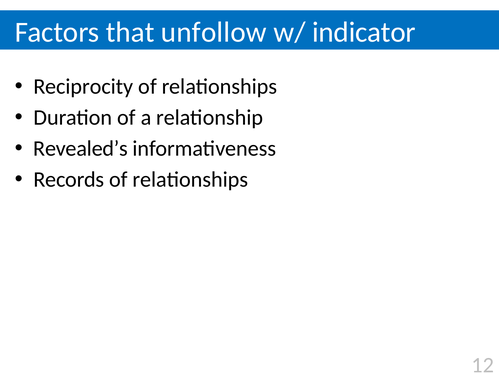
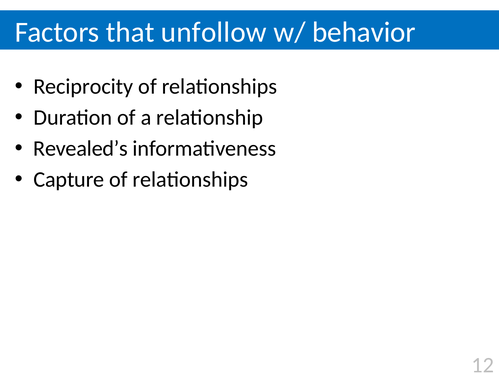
indicator: indicator -> behavior (364, 32)
Records: Records -> Capture (69, 180)
